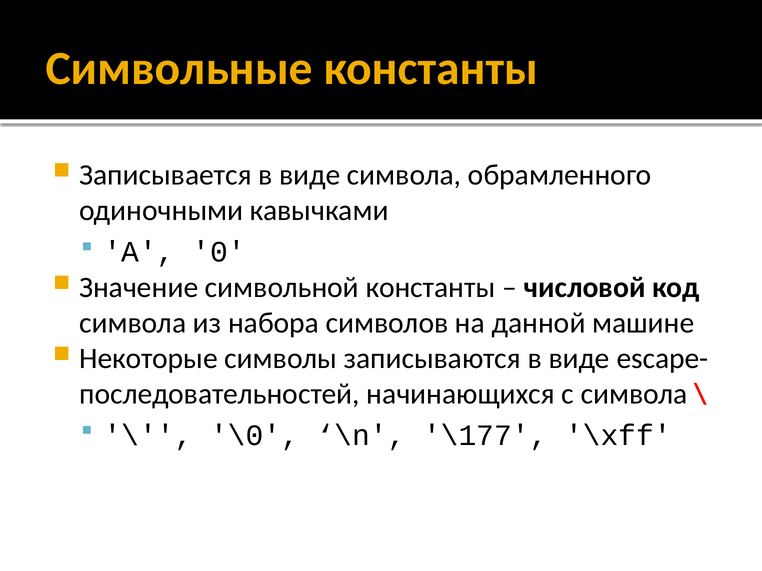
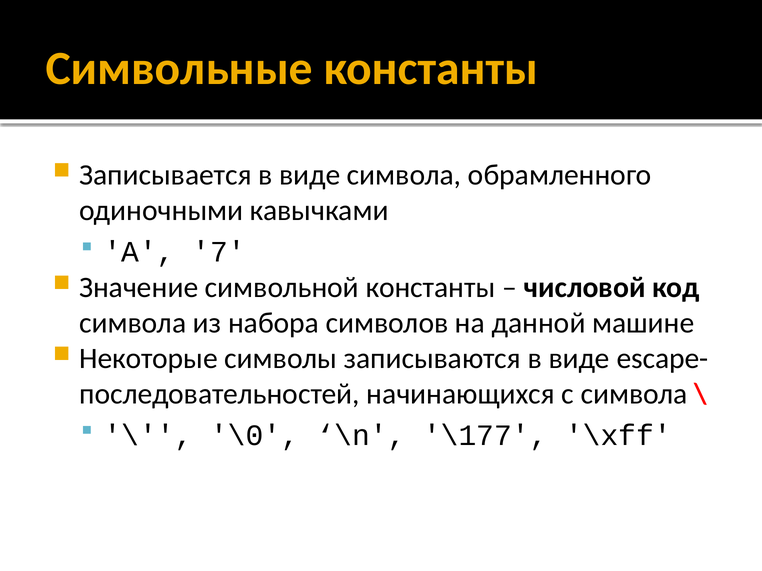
0: 0 -> 7 (219, 252)
